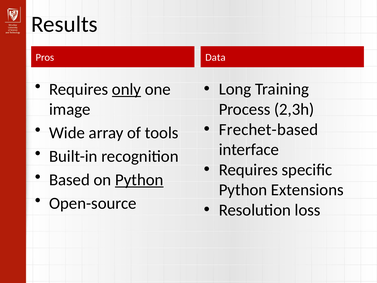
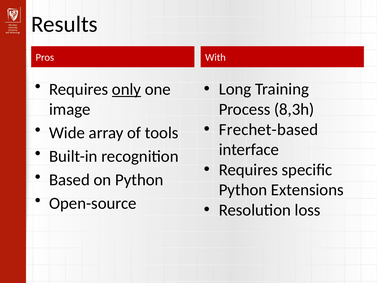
Data: Data -> With (215, 57)
2,3h: 2,3h -> 8,3h (294, 109)
Python underline: present -> none (139, 180)
